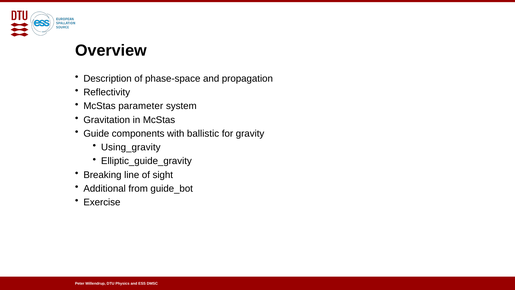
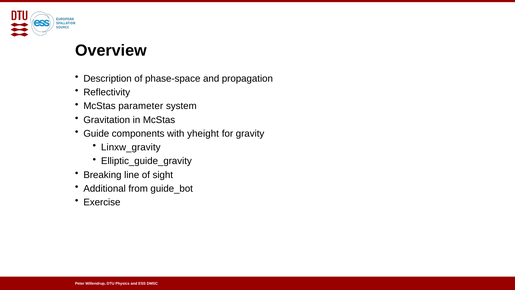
ballistic: ballistic -> yheight (203, 134)
Using_gravity: Using_gravity -> Linxw_gravity (131, 147)
